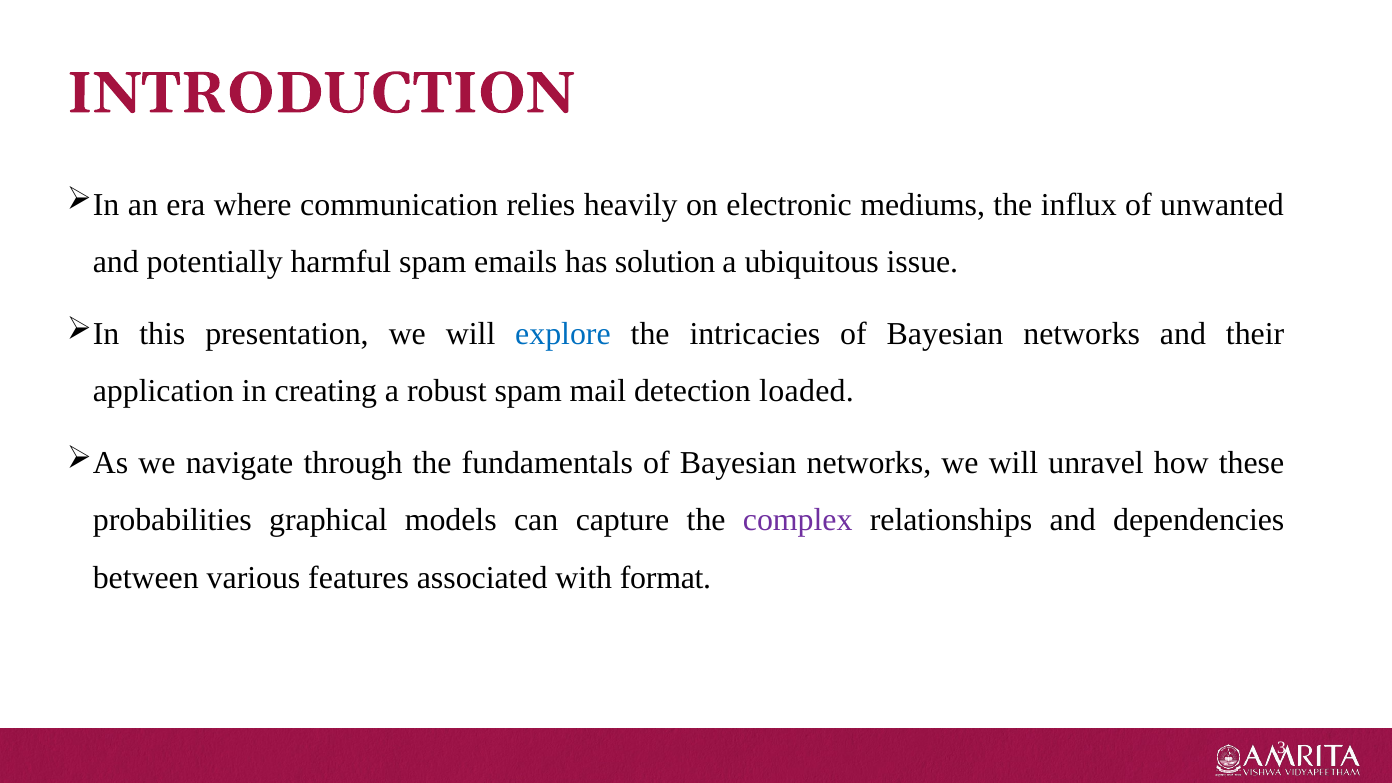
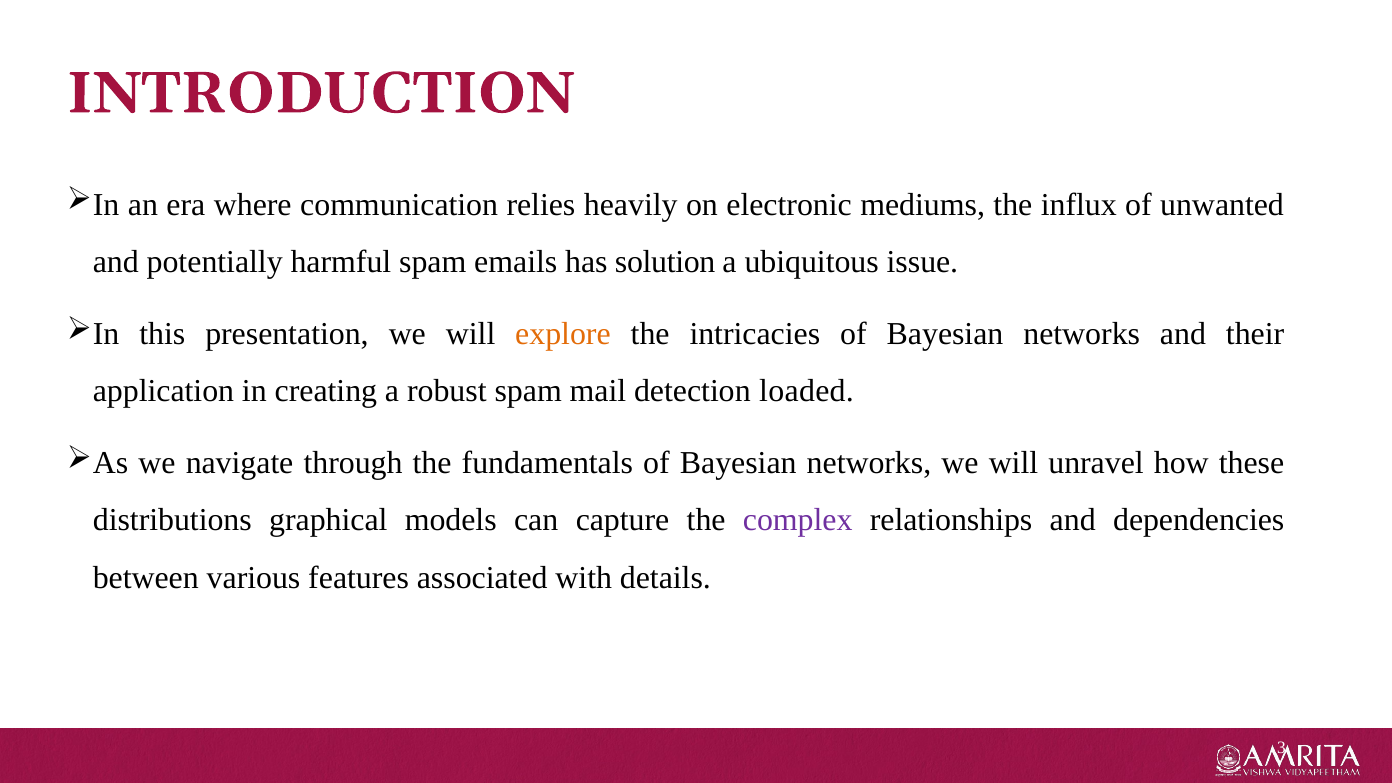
explore colour: blue -> orange (563, 334)
probabilities: probabilities -> distributions (172, 520)
format: format -> details (665, 578)
